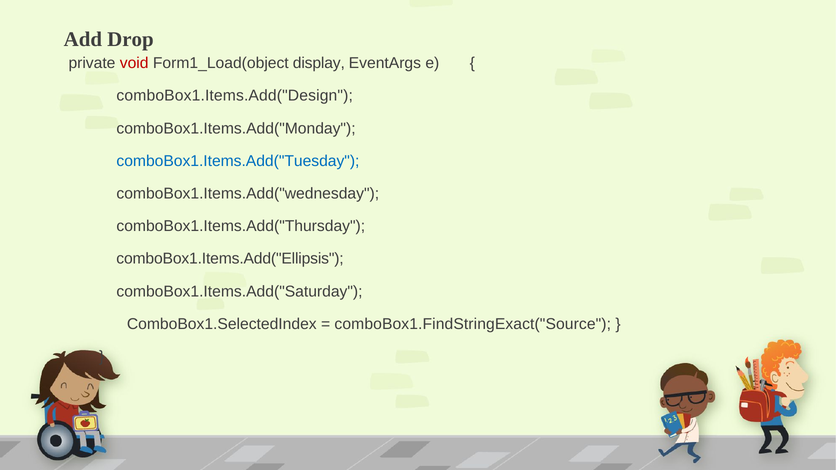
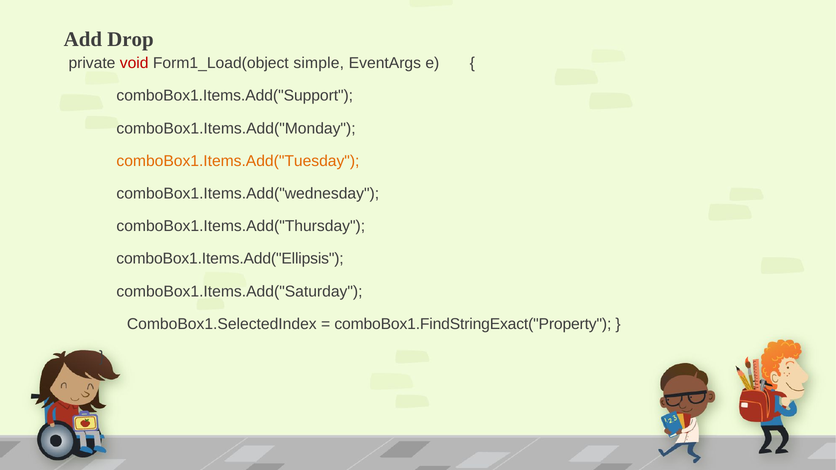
display: display -> simple (319, 63)
comboBox1.Items.Add("Design: comboBox1.Items.Add("Design -> comboBox1.Items.Add("Support (235, 96)
comboBox1.Items.Add("Tuesday colour: blue -> orange (238, 161)
comboBox1.FindStringExact("Source: comboBox1.FindStringExact("Source -> comboBox1.FindStringExact("Property (473, 324)
